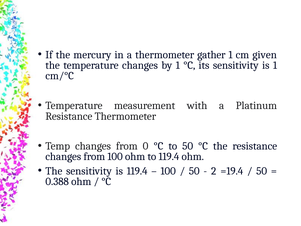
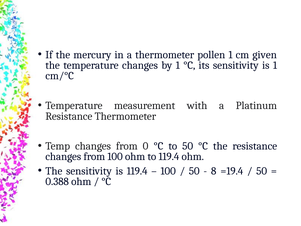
gather: gather -> pollen (211, 55)
2: 2 -> 8 (214, 171)
